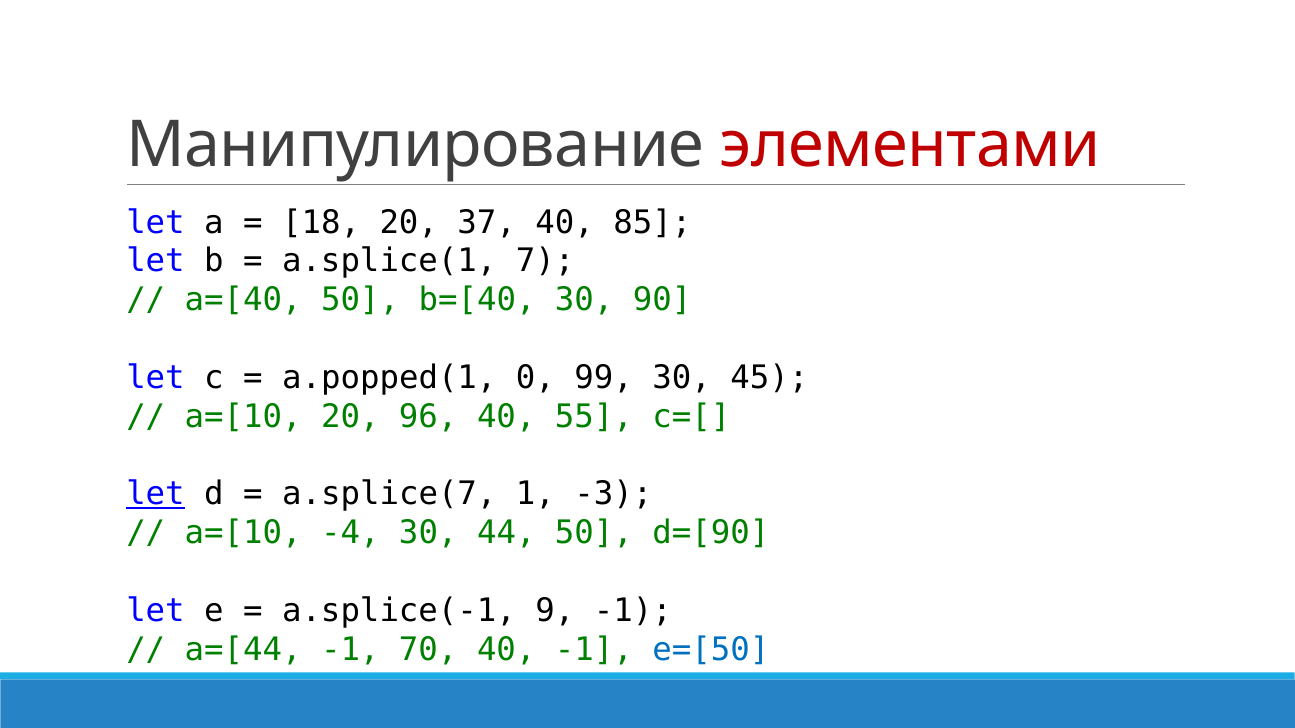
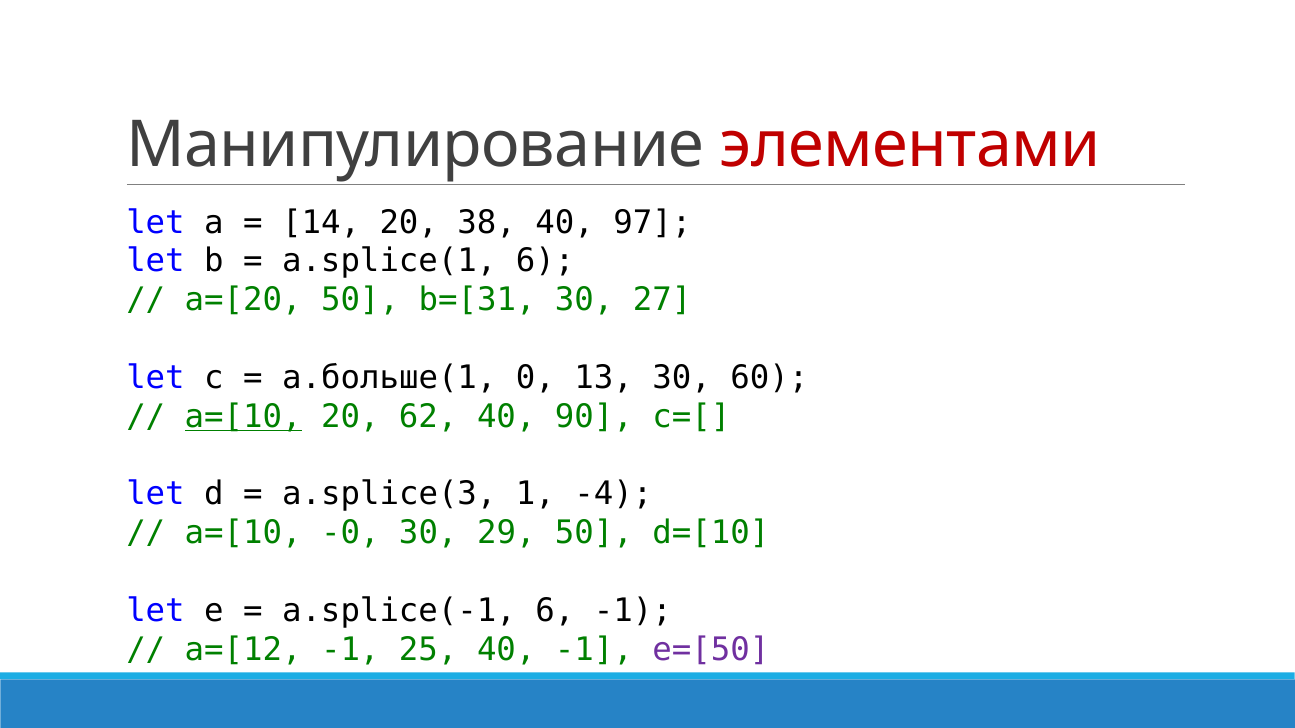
18: 18 -> 14 (321, 223)
37: 37 -> 38 (487, 223)
85: 85 -> 97 (652, 223)
a.splice(1 7: 7 -> 6 (545, 261)
a=[40: a=[40 -> a=[20 (243, 300)
b=[40: b=[40 -> b=[31 (477, 300)
90: 90 -> 27 (662, 300)
a.popped(1: a.popped(1 -> a.больше(1 (389, 378)
99: 99 -> 13 (604, 378)
45: 45 -> 60 (769, 378)
a=[10 underline: none -> present (243, 417)
96: 96 -> 62 (428, 417)
55: 55 -> 90 (594, 417)
let underline: present -> none (155, 495)
a.splice(7: a.splice(7 -> a.splice(3 (389, 495)
-3: -3 -> -4 (613, 495)
-4: -4 -> -0 (350, 533)
44: 44 -> 29 (506, 533)
d=[90: d=[90 -> d=[10 (711, 533)
a.splice(-1 9: 9 -> 6 (555, 611)
a=[44: a=[44 -> a=[12 (243, 650)
70: 70 -> 25 (428, 650)
e=[50 colour: blue -> purple (711, 650)
